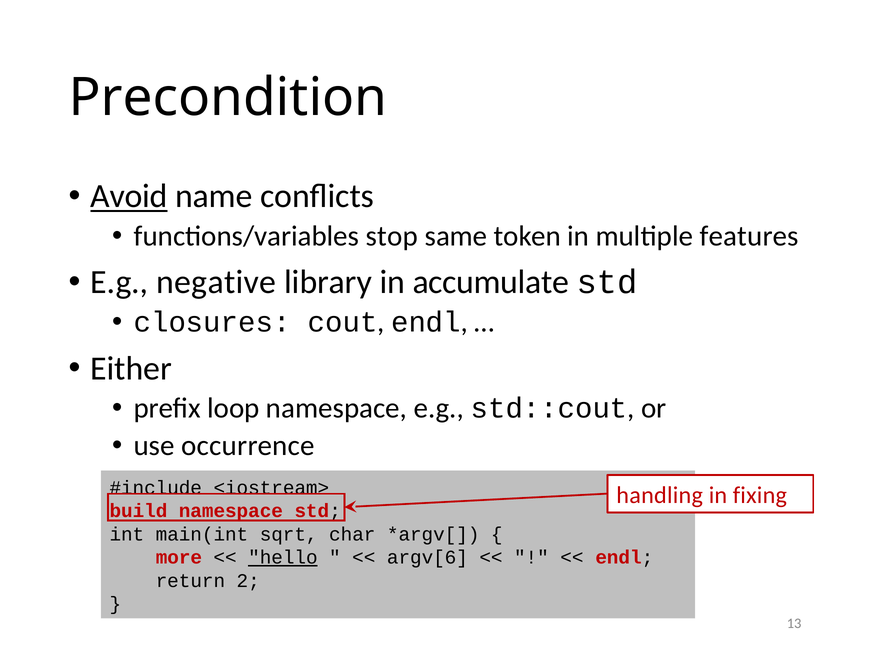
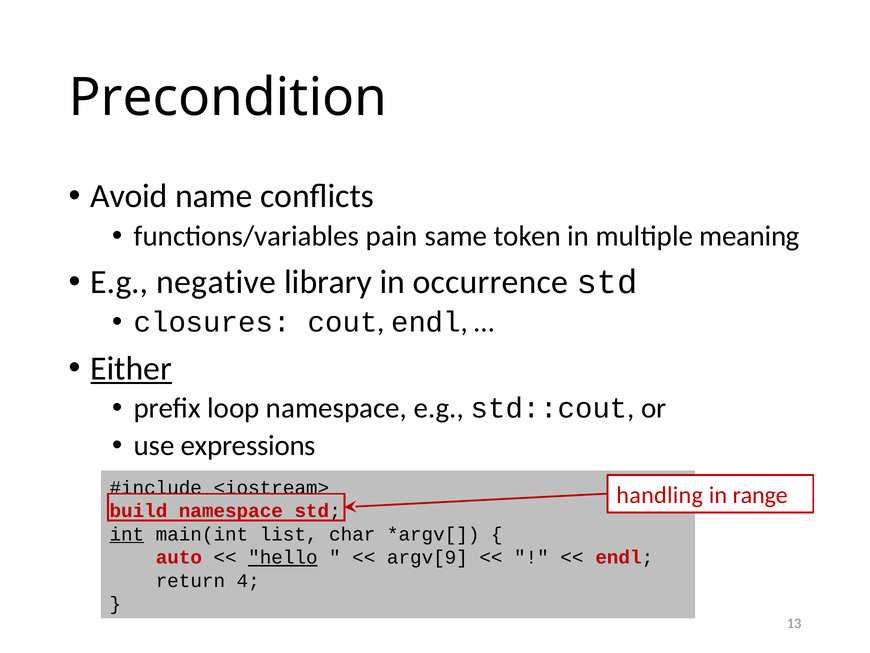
Avoid underline: present -> none (129, 196)
stop: stop -> pain (392, 236)
features: features -> meaning (749, 236)
accumulate: accumulate -> occurrence (490, 282)
Either underline: none -> present (131, 368)
occurrence: occurrence -> expressions (248, 445)
fixing: fixing -> range (760, 495)
int underline: none -> present (127, 534)
sqrt: sqrt -> list (289, 534)
more: more -> auto (179, 557)
argv[6: argv[6 -> argv[9 (427, 557)
2: 2 -> 4 (248, 580)
